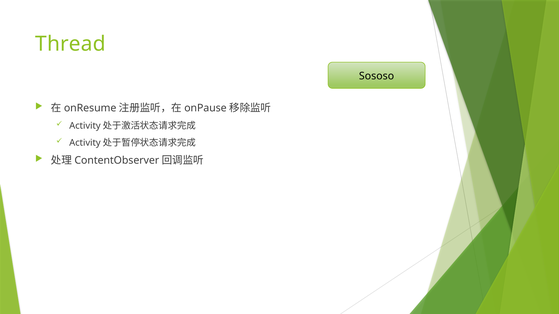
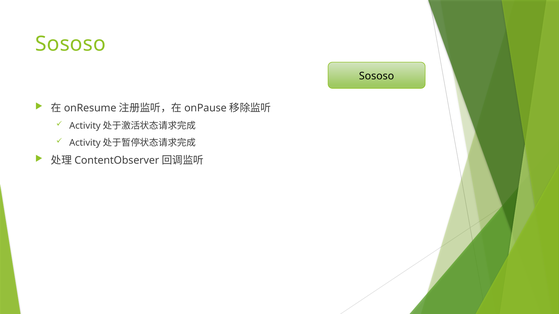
Thread: Thread -> Sososo (70, 44)
